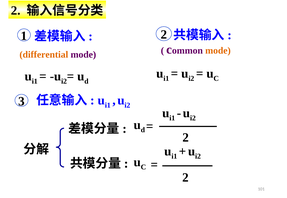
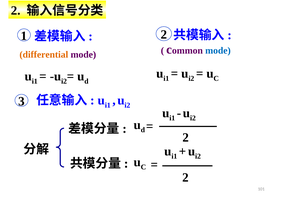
mode colour: orange -> blue (218, 51)
